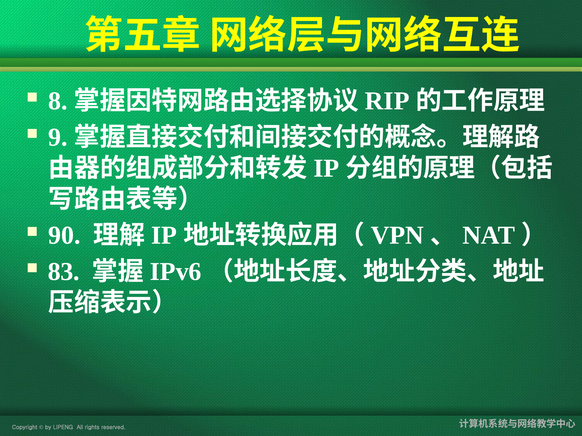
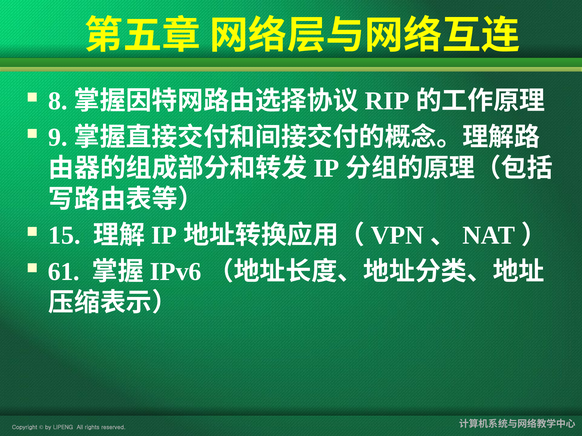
90: 90 -> 15 (64, 236)
83: 83 -> 61 (64, 272)
